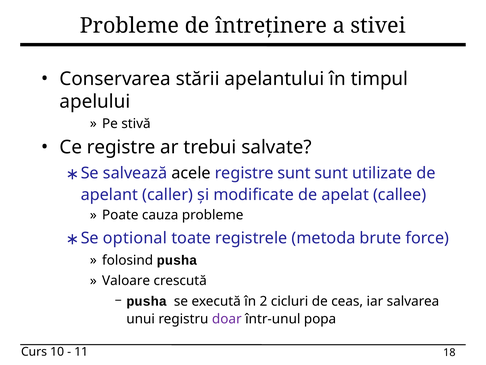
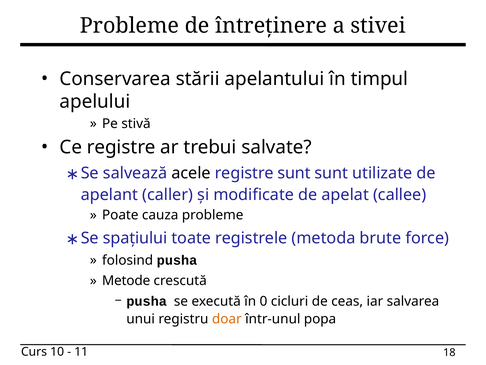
optional: optional -> spațiului (135, 238)
Valoare: Valoare -> Metode (126, 280)
2: 2 -> 0 (263, 301)
doar colour: purple -> orange (227, 319)
